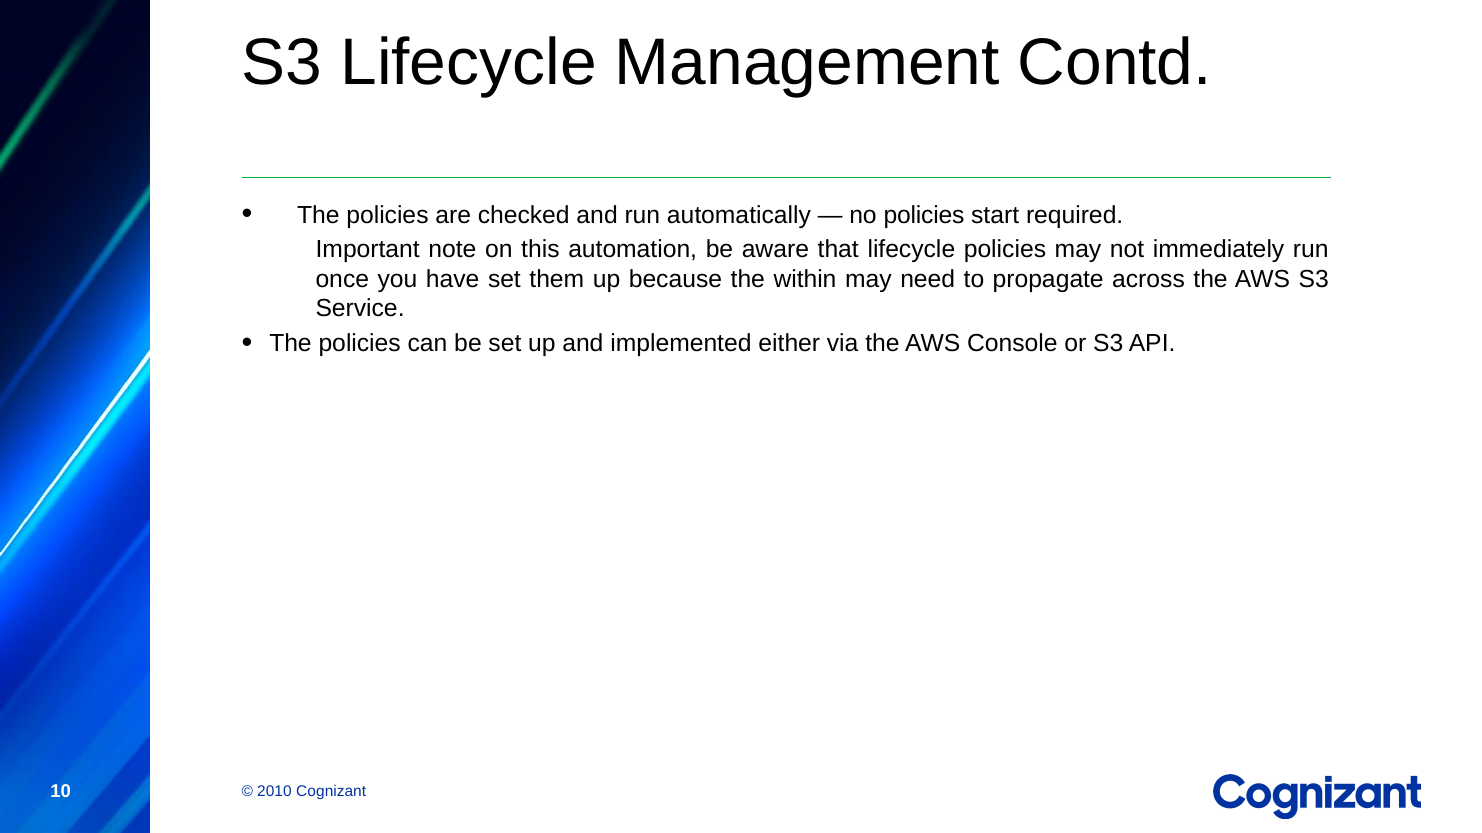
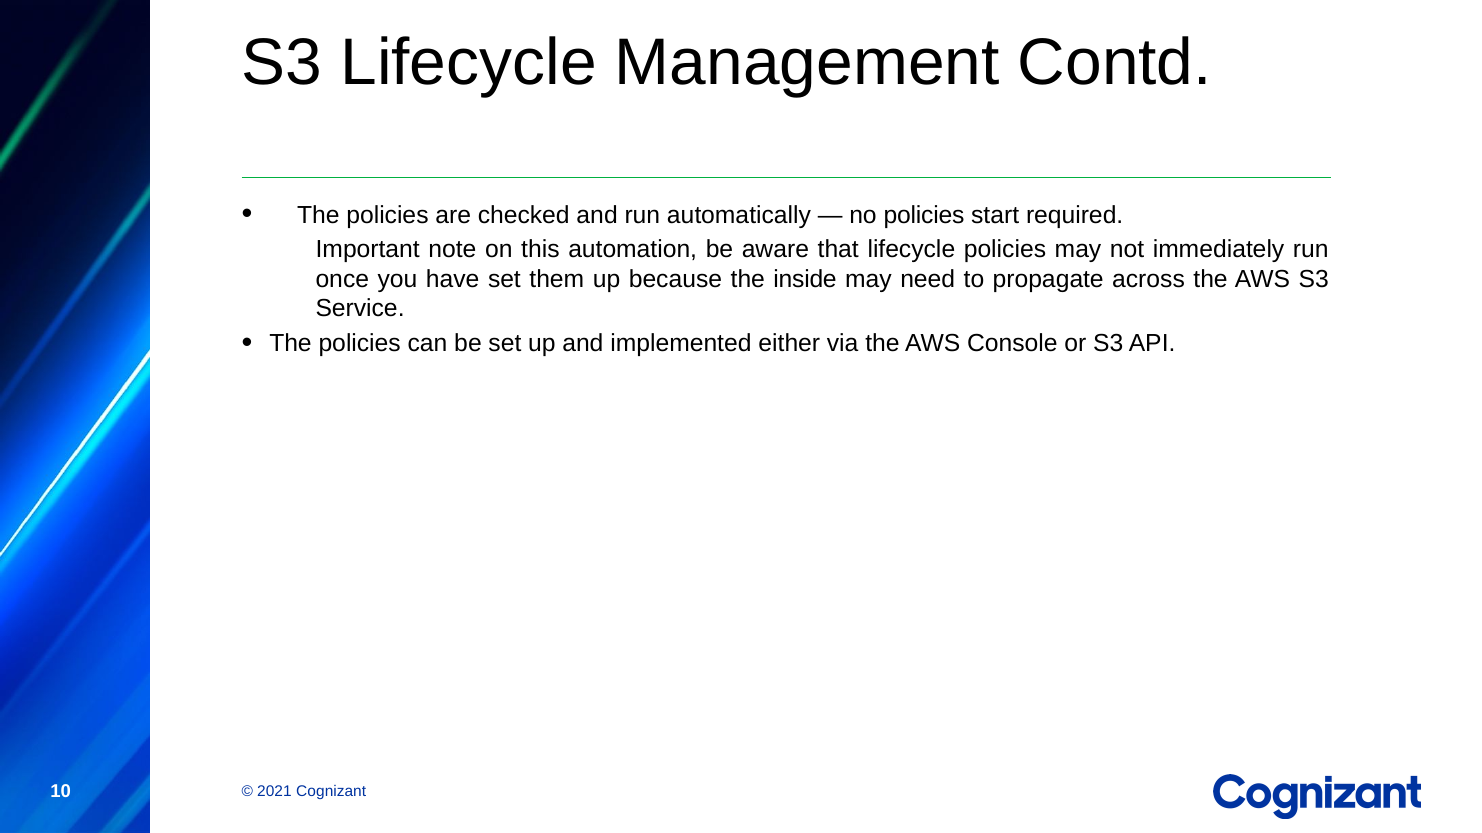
within: within -> inside (805, 279)
2010: 2010 -> 2021 (274, 792)
